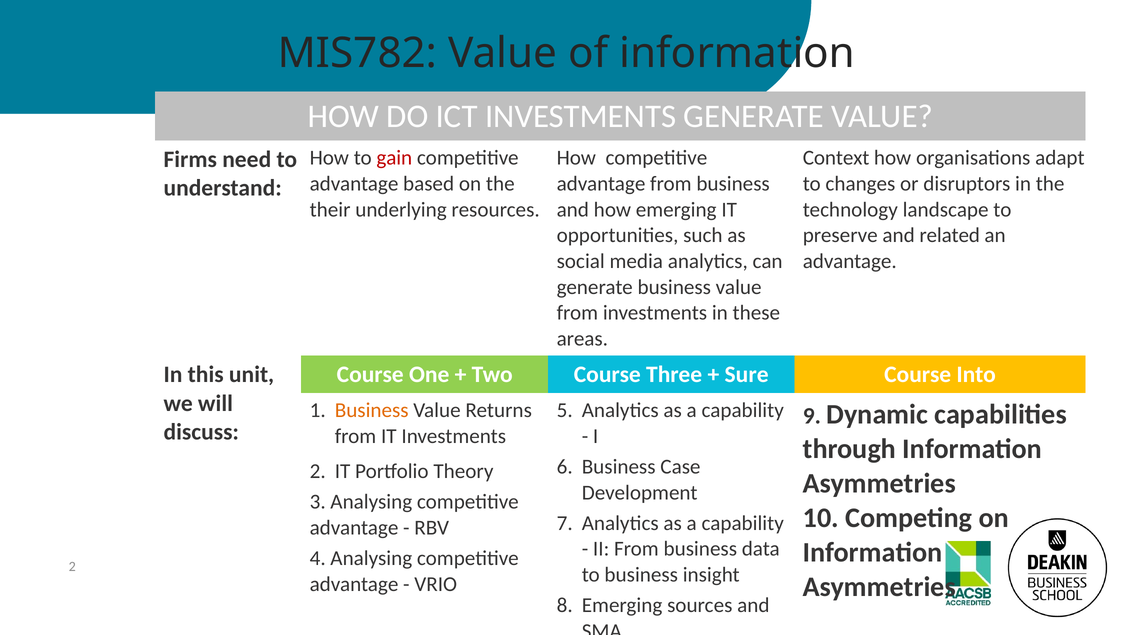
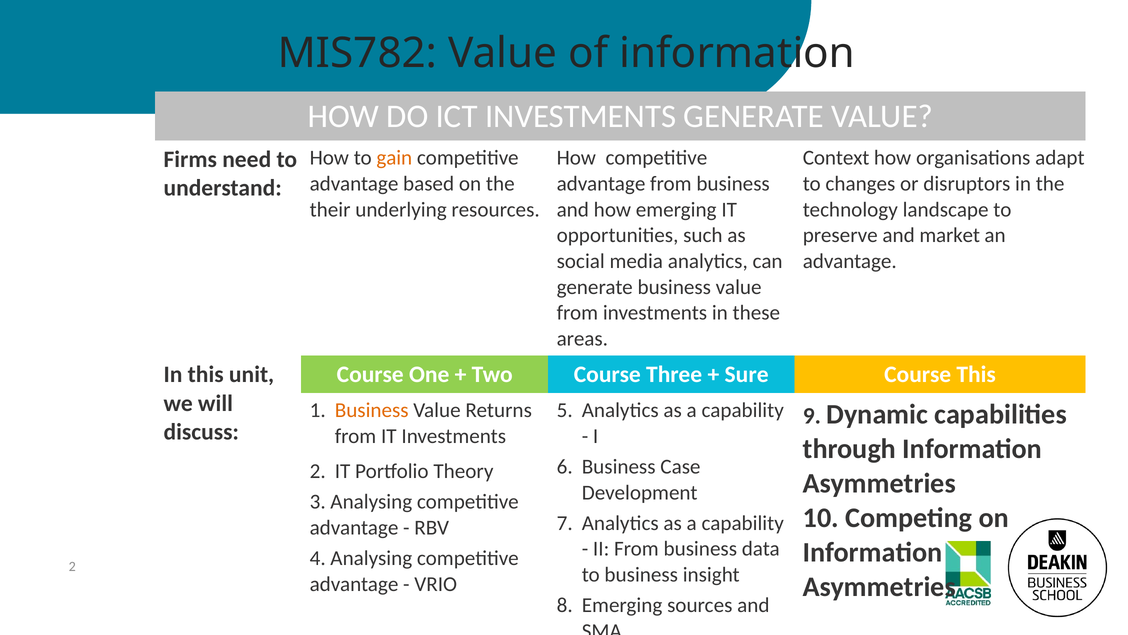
gain colour: red -> orange (394, 158)
related: related -> market (950, 235)
Course Into: Into -> This (976, 374)
